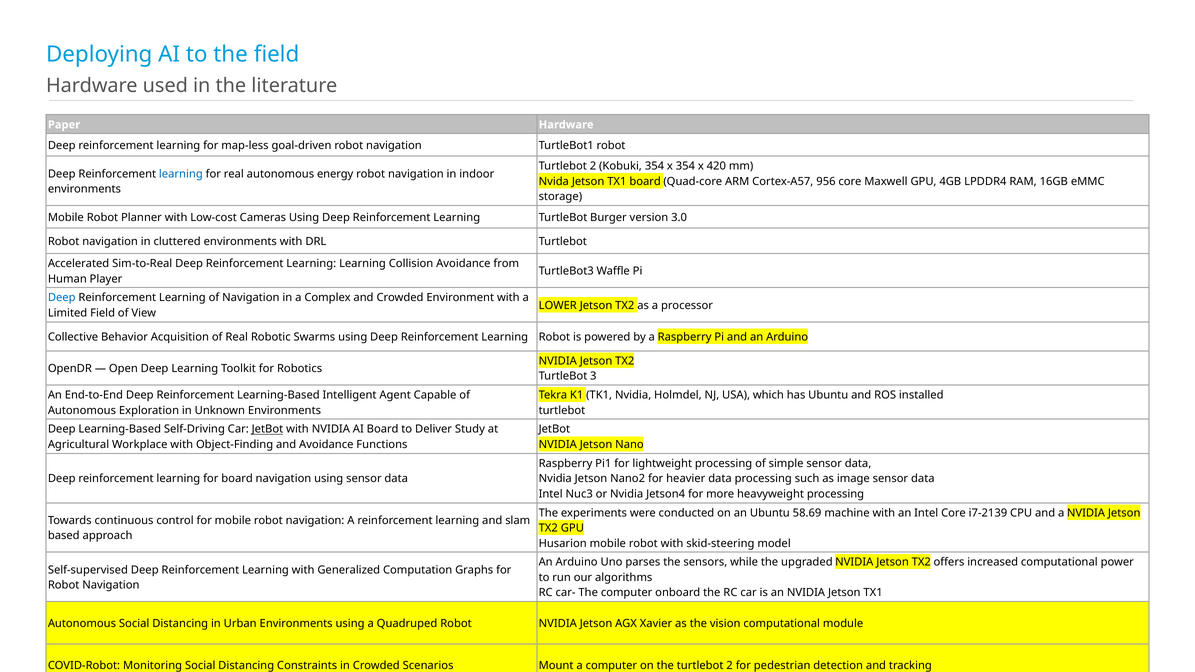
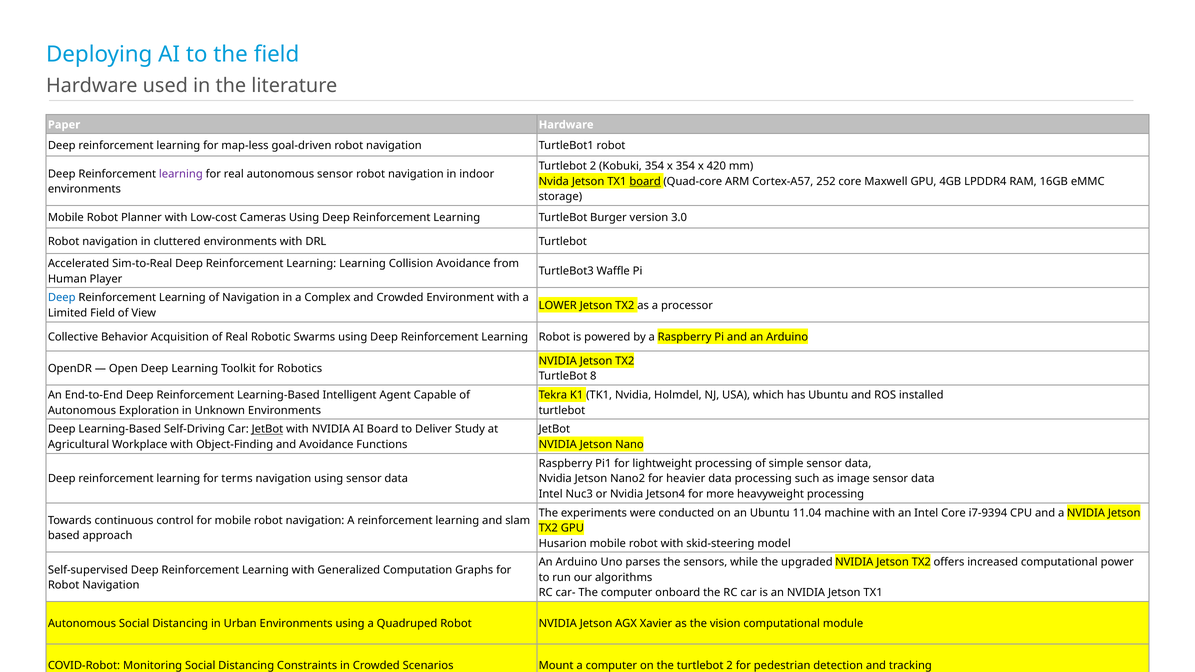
learning colour: blue -> purple (181, 174)
autonomous energy: energy -> sensor (335, 174)
board underline: none -> present (645, 181)
956: 956 -> 252 (826, 181)
3: 3 -> 8 (593, 376)
for board: board -> terms (237, 479)
58.69: 58.69 -> 11.04 (807, 513)
i7-2139: i7-2139 -> i7-9394 (988, 513)
